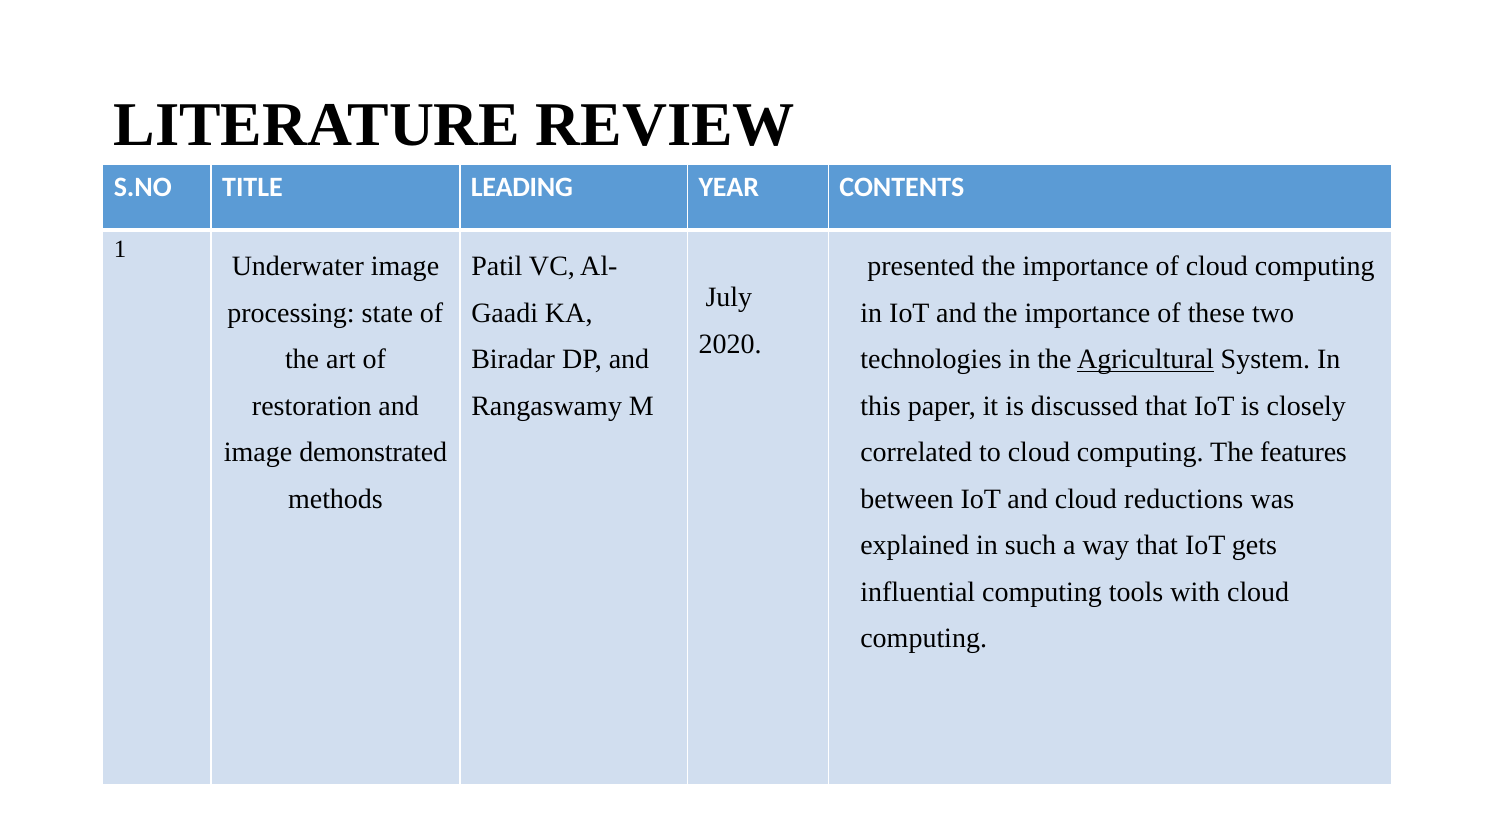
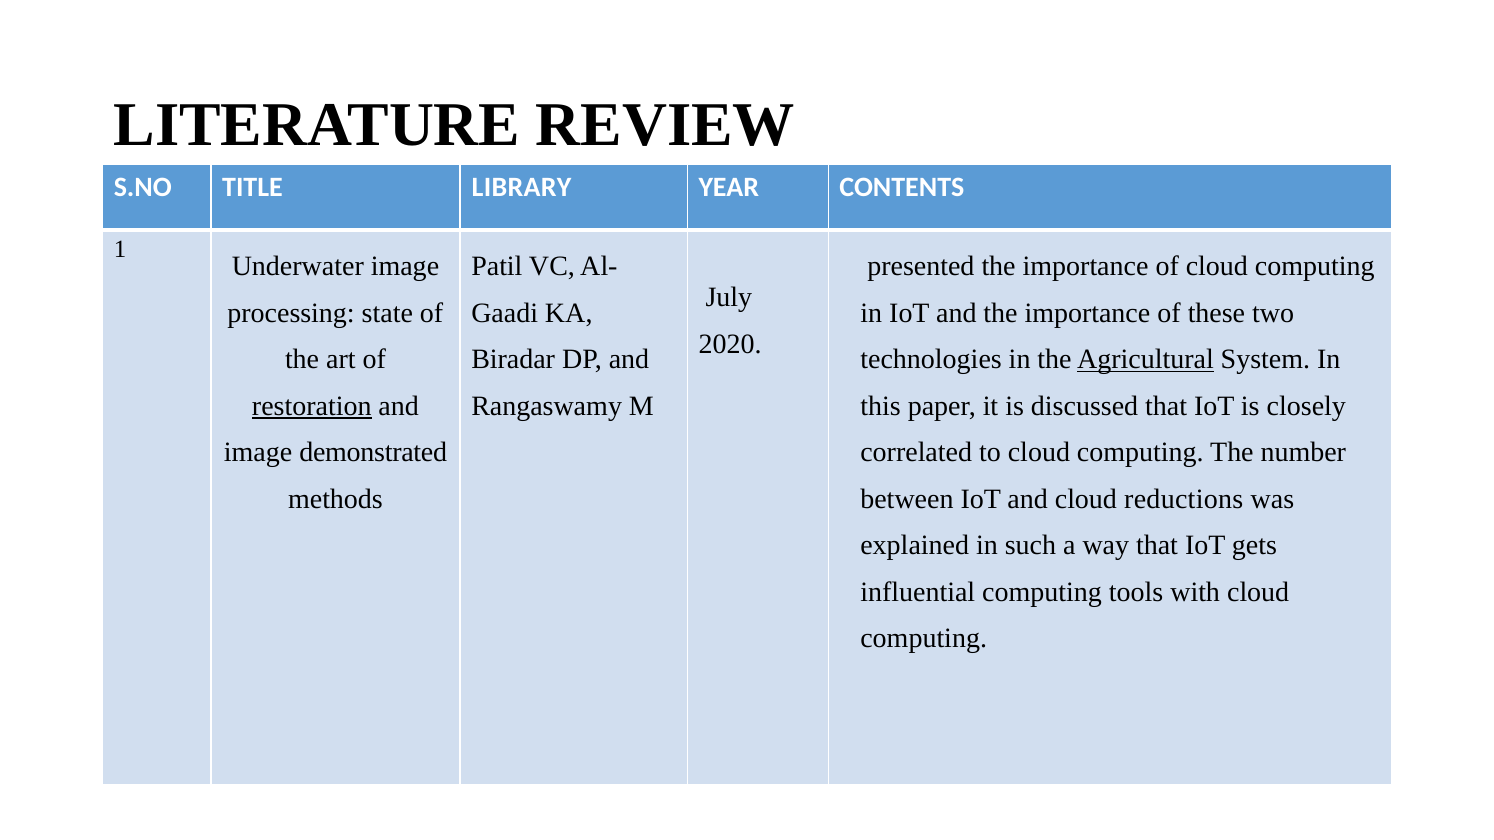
LEADING: LEADING -> LIBRARY (522, 188)
restoration underline: none -> present (312, 406)
features: features -> number (1303, 453)
